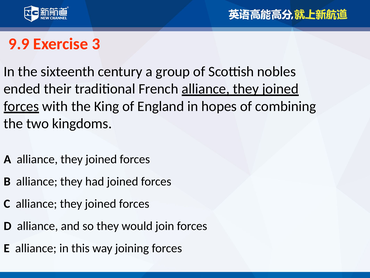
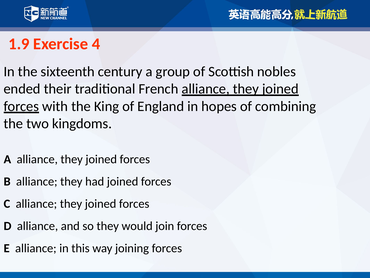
9.9: 9.9 -> 1.9 (19, 44)
3: 3 -> 4 (96, 44)
